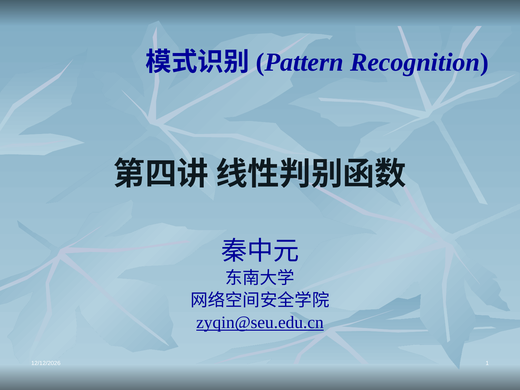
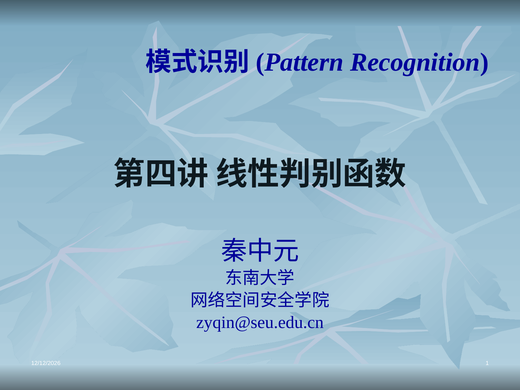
zyqin@seu.edu.cn underline: present -> none (260, 323)
